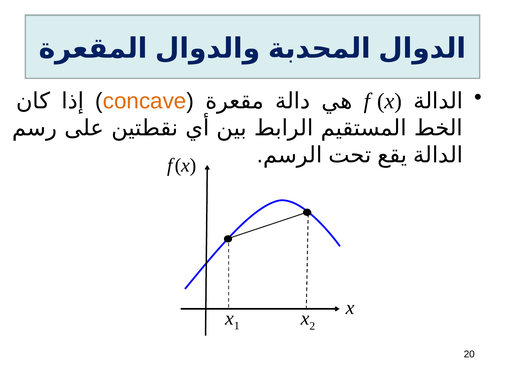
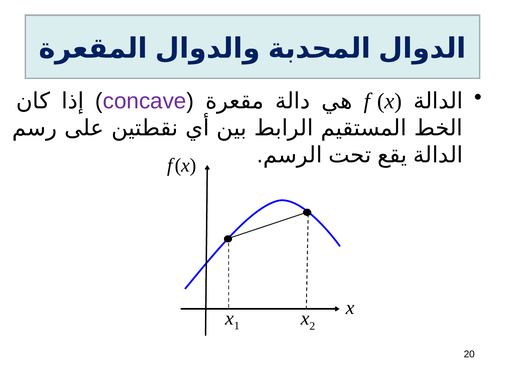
concave colour: orange -> purple (145, 101)
